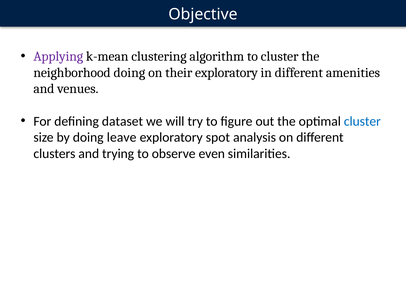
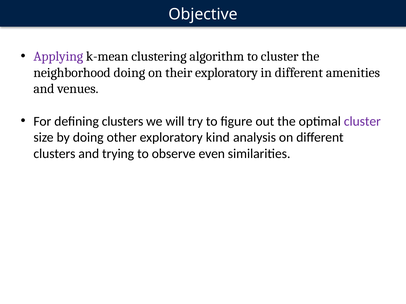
defining dataset: dataset -> clusters (123, 121)
cluster colour: blue -> purple (362, 121)
leave: leave -> other (122, 138)
spot: spot -> kind (218, 138)
